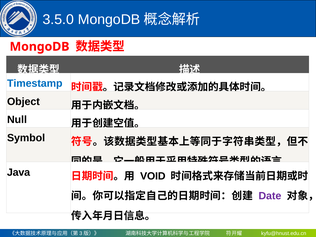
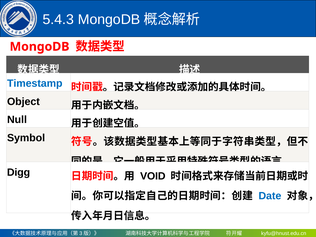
3.5.0: 3.5.0 -> 5.4.3 (58, 19)
Java: Java -> Digg (19, 172)
Date colour: purple -> blue (270, 196)
